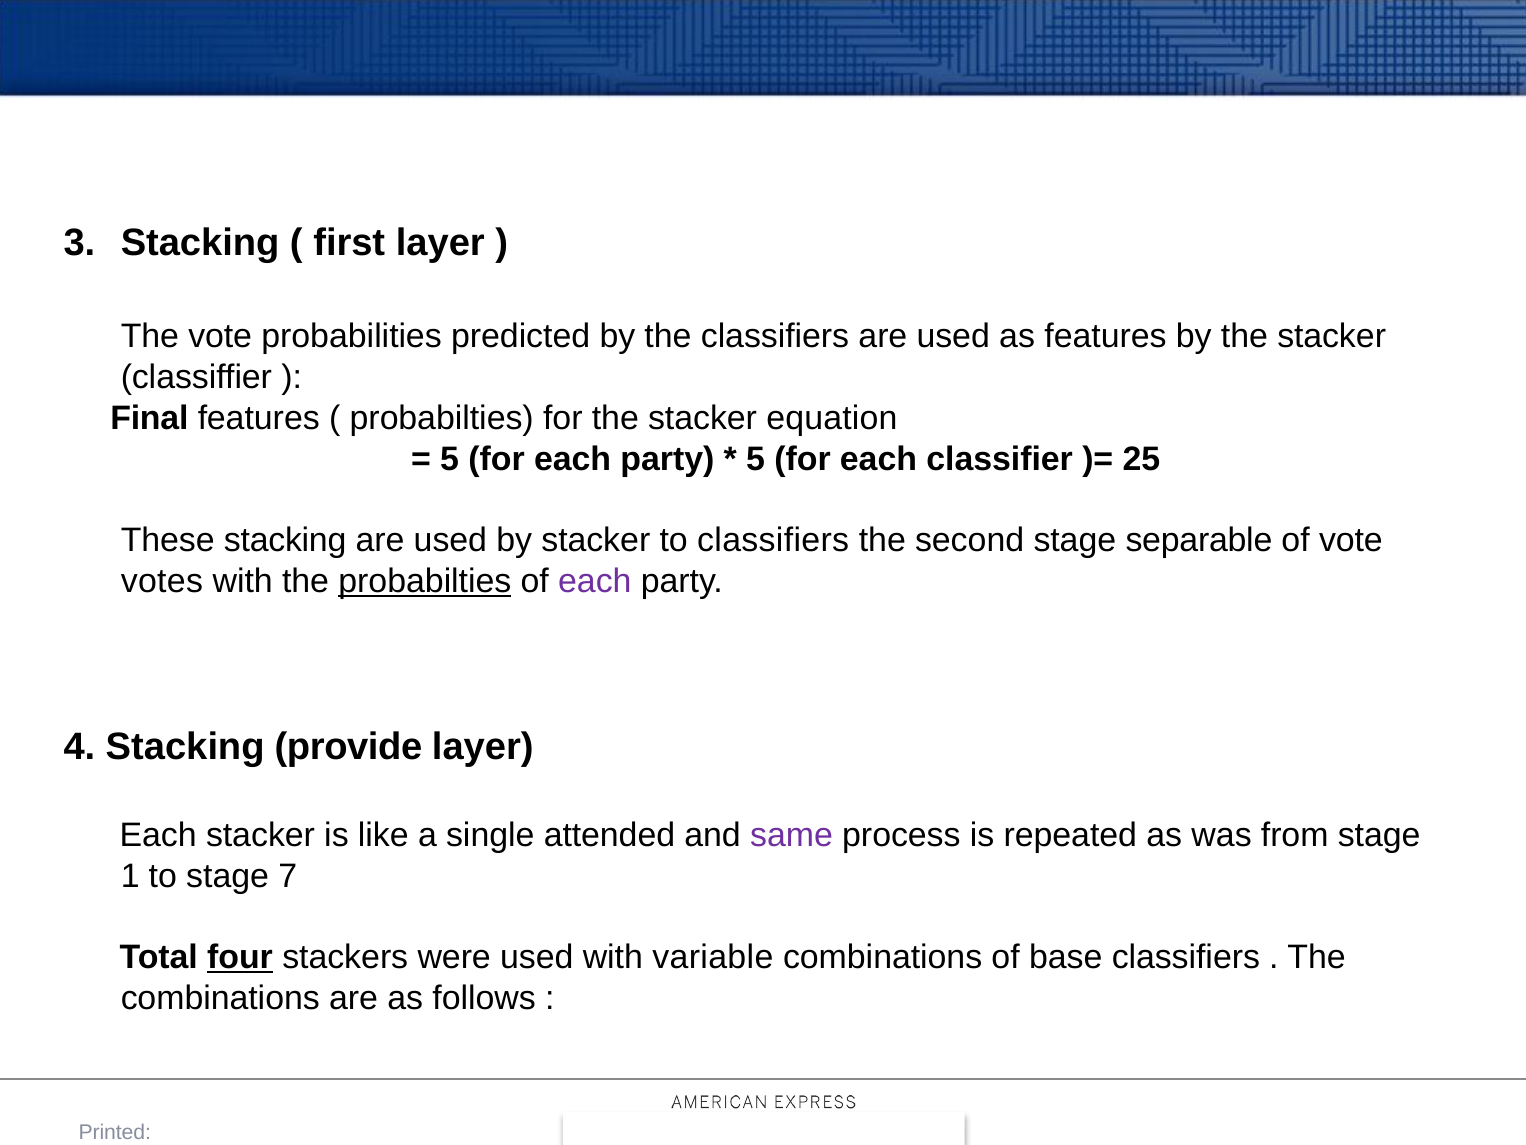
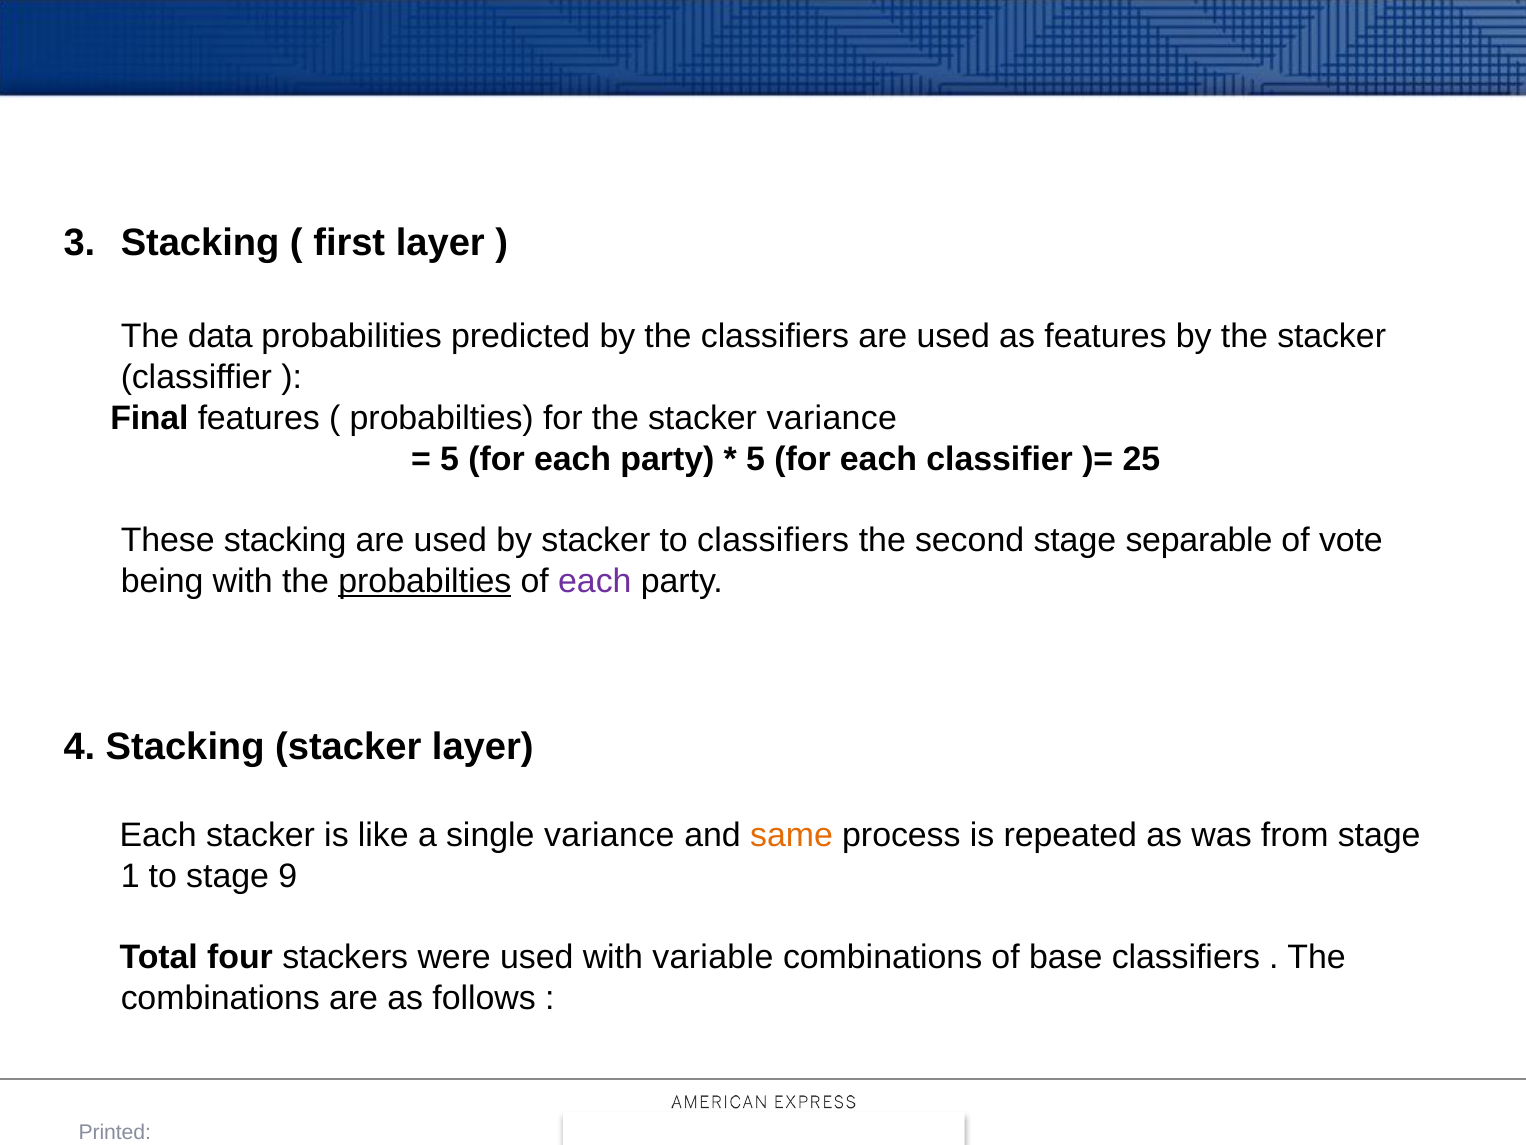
The vote: vote -> data (220, 336)
stacker equation: equation -> variance (832, 418)
votes: votes -> being (162, 581)
Stacking provide: provide -> stacker (348, 746)
single attended: attended -> variance (609, 835)
same colour: purple -> orange (792, 835)
7: 7 -> 9 (288, 876)
four underline: present -> none (240, 957)
